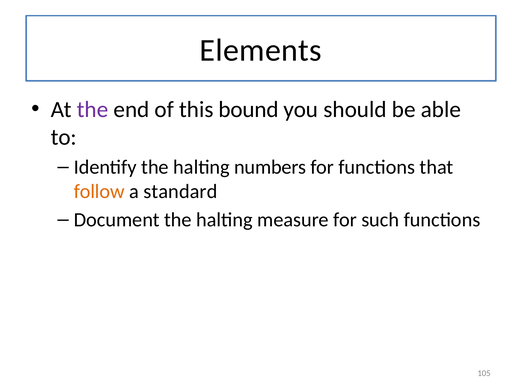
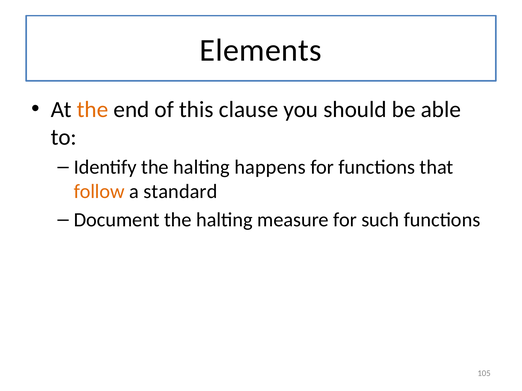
the colour: purple -> orange (92, 110)
bound: bound -> clause (249, 110)
numbers: numbers -> happens (270, 167)
